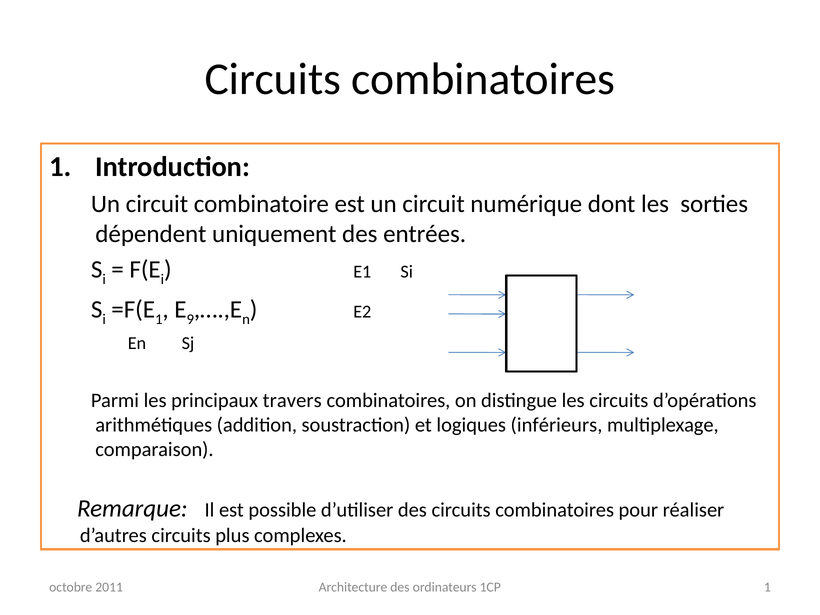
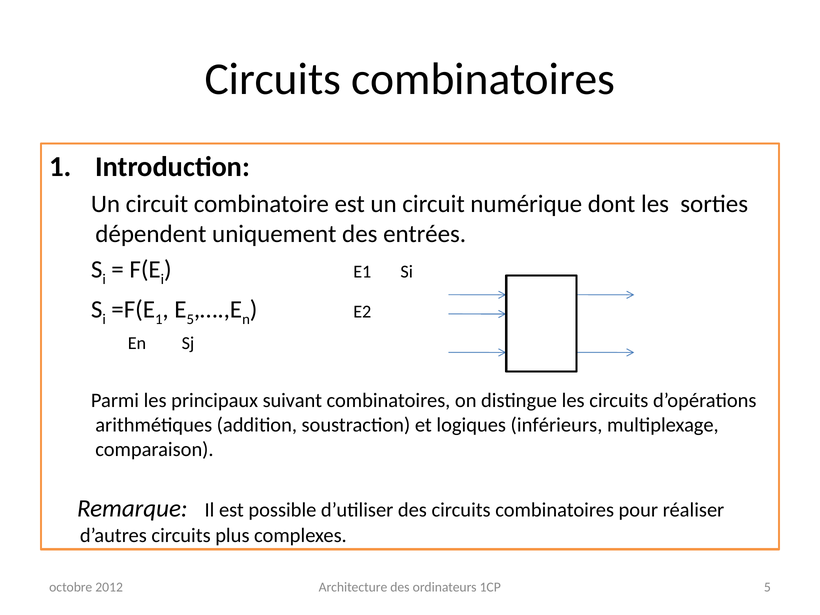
9: 9 -> 5 (190, 319)
travers: travers -> suivant (292, 400)
1CP 1: 1 -> 5 (767, 587)
2011: 2011 -> 2012 (109, 587)
